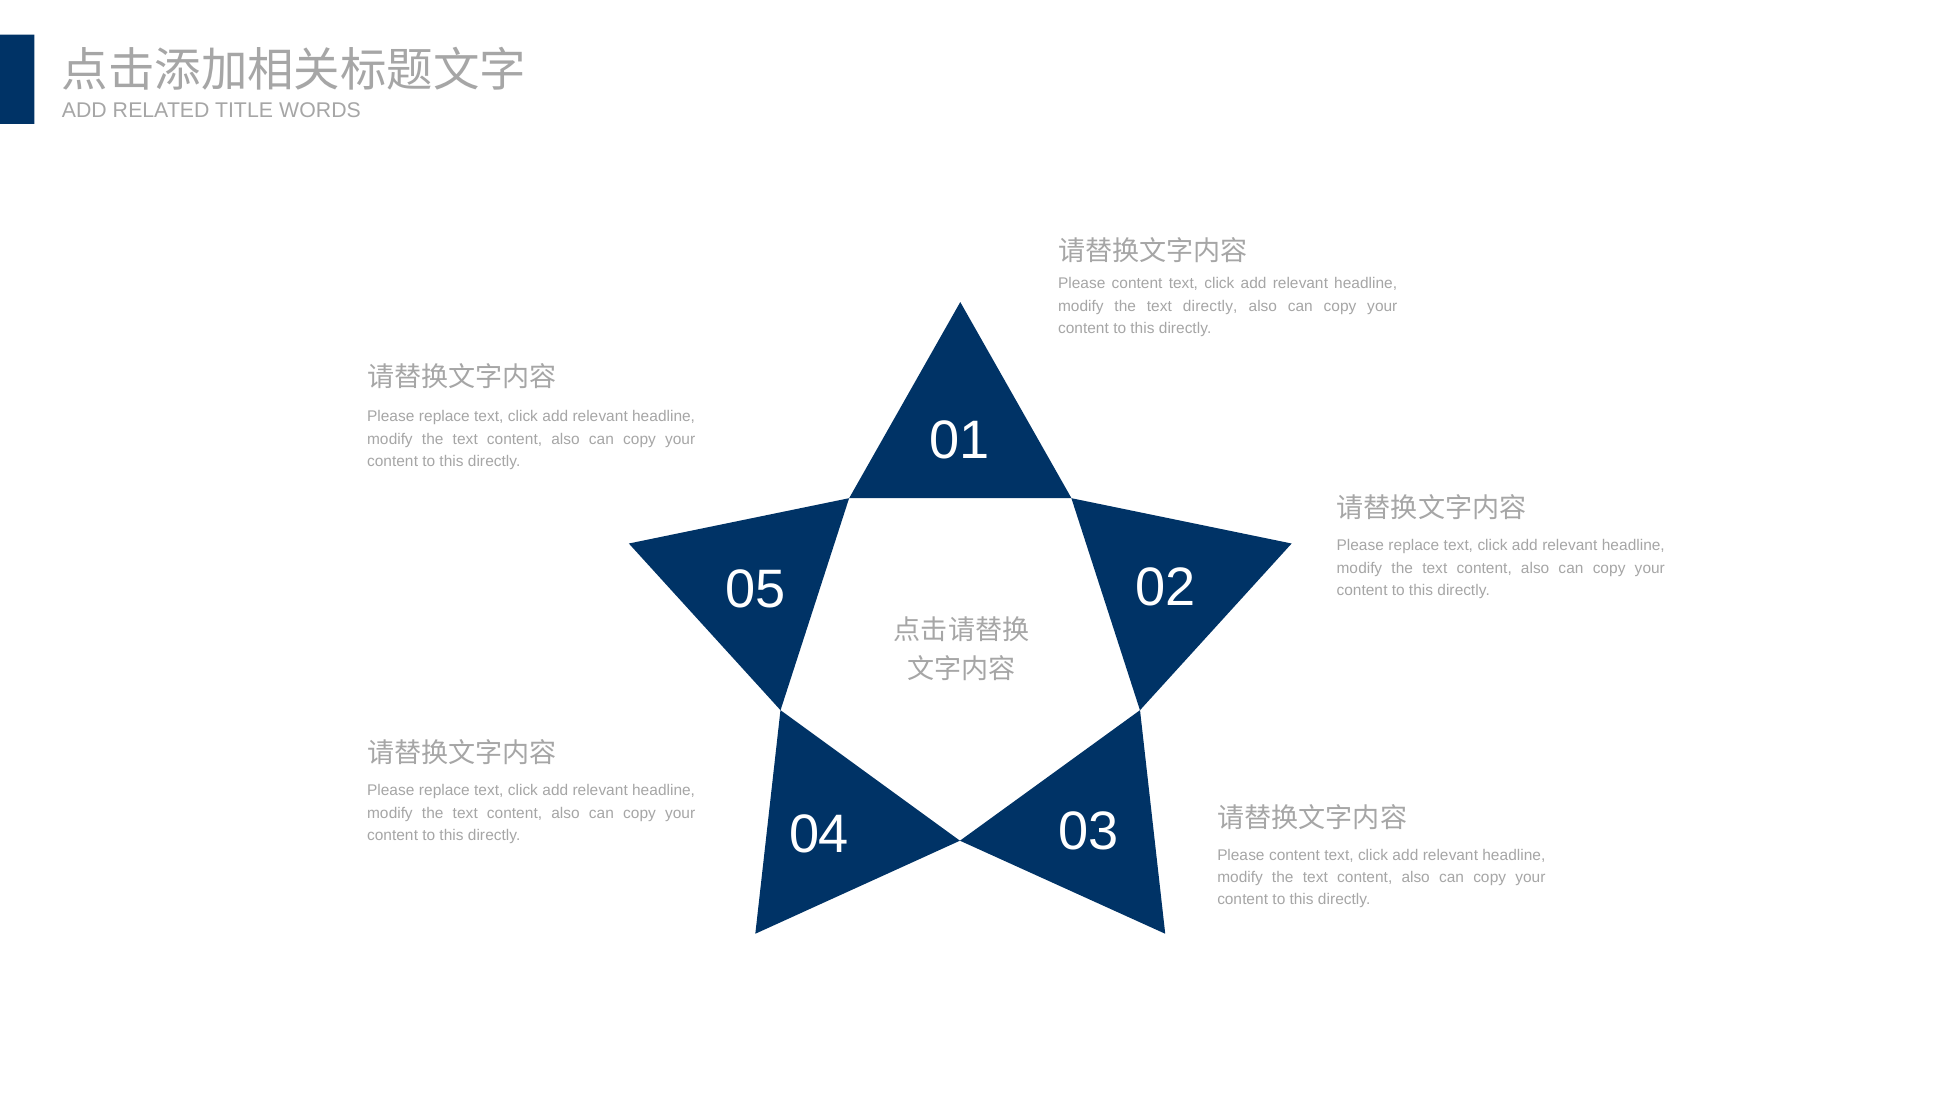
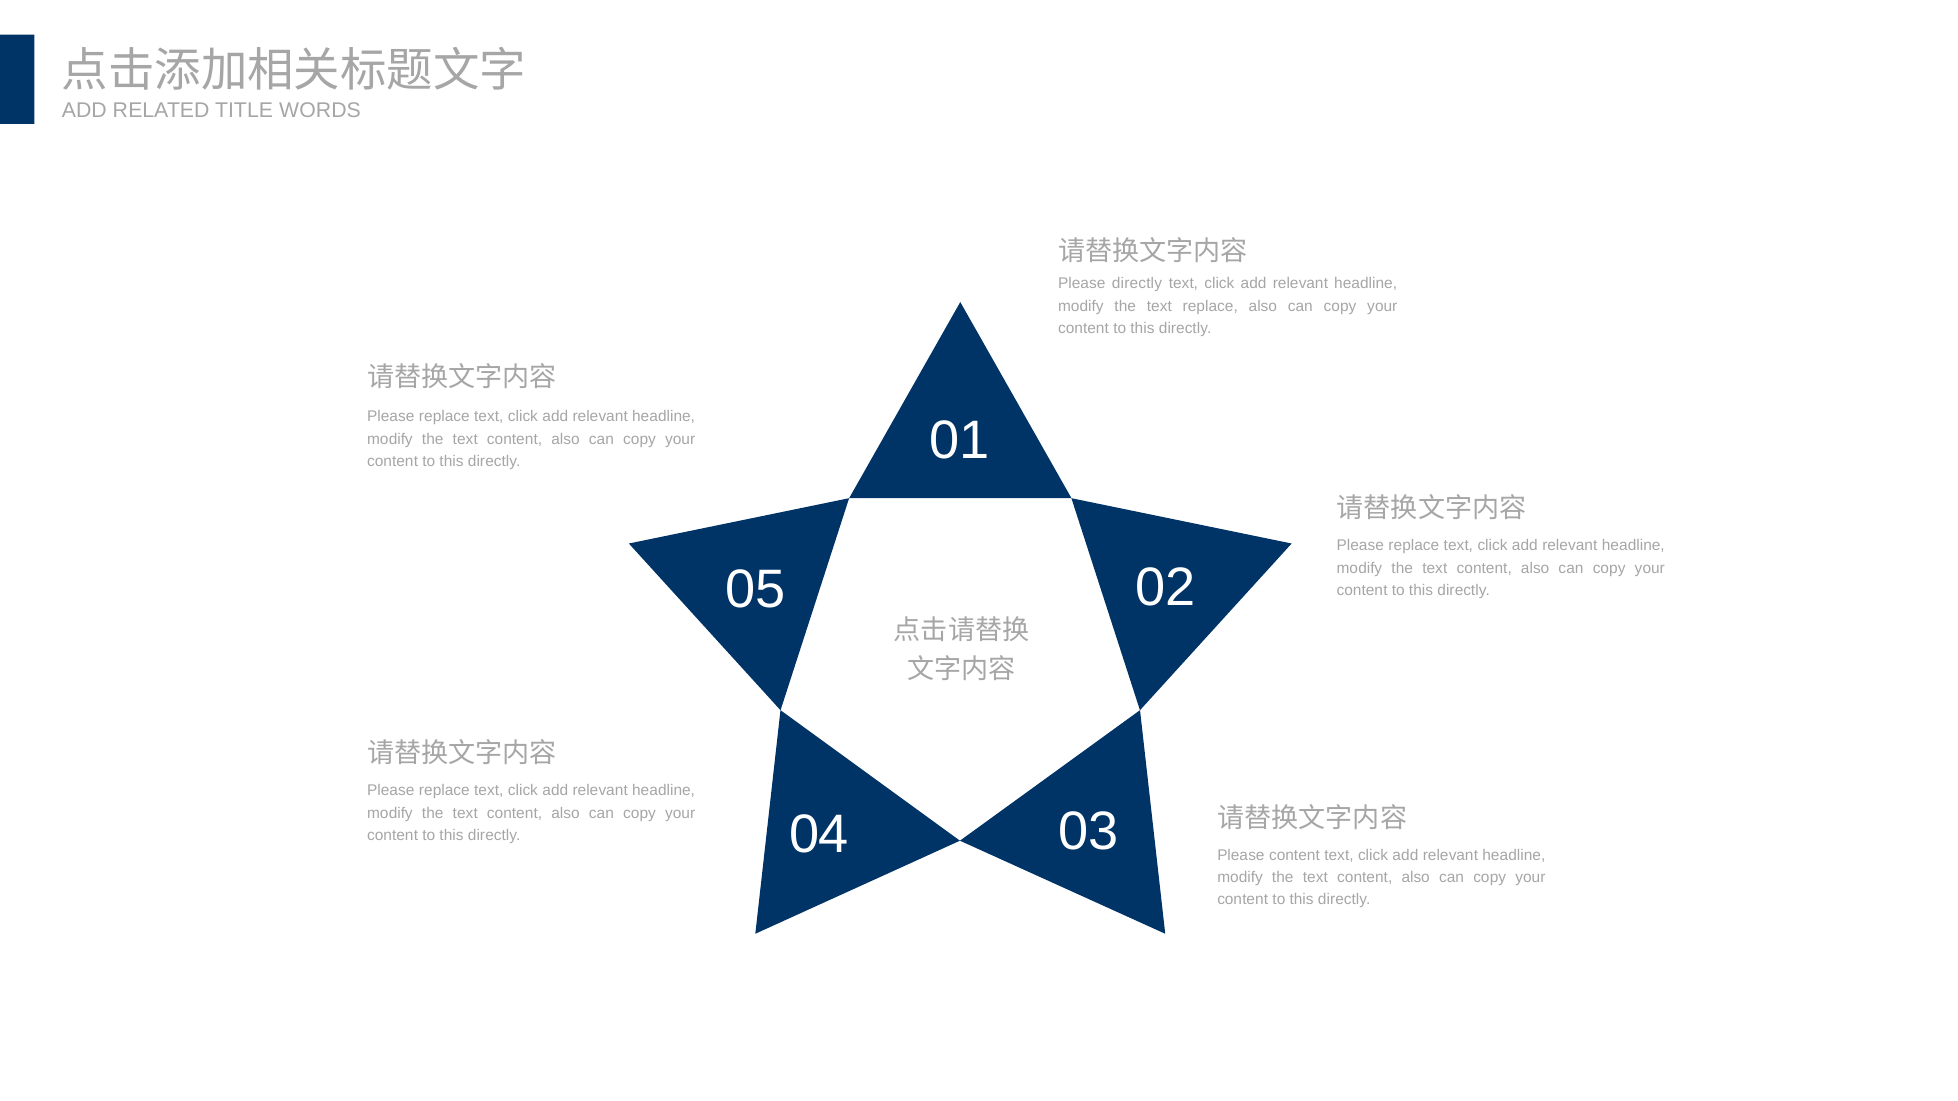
content: content -> directly (1137, 284)
text directly: directly -> replace (1210, 306)
